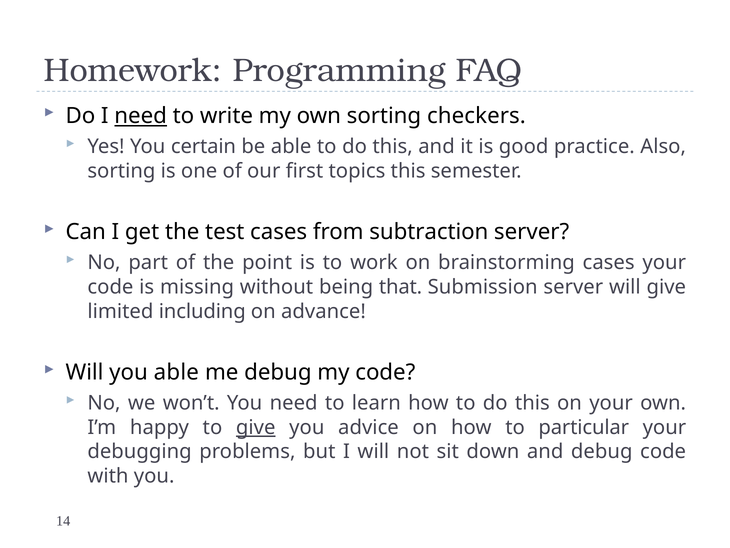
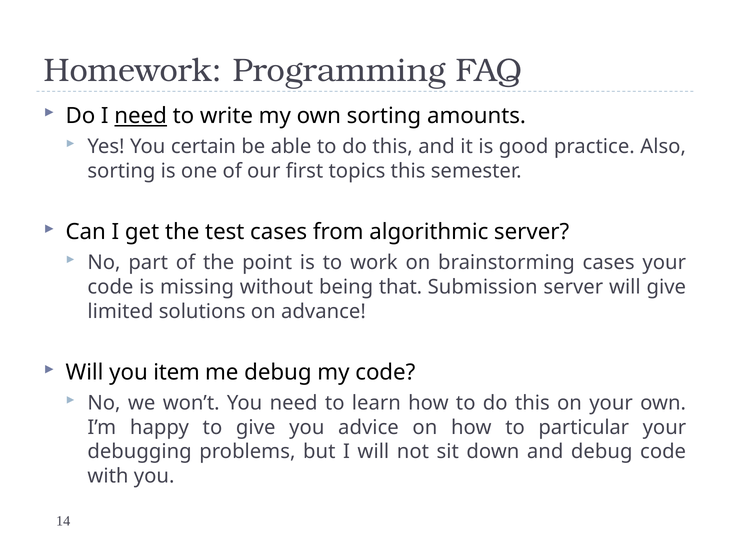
checkers: checkers -> amounts (477, 116)
subtraction: subtraction -> algorithmic (429, 232)
including: including -> solutions (202, 311)
you able: able -> item (177, 372)
give underline: present -> none (256, 427)
